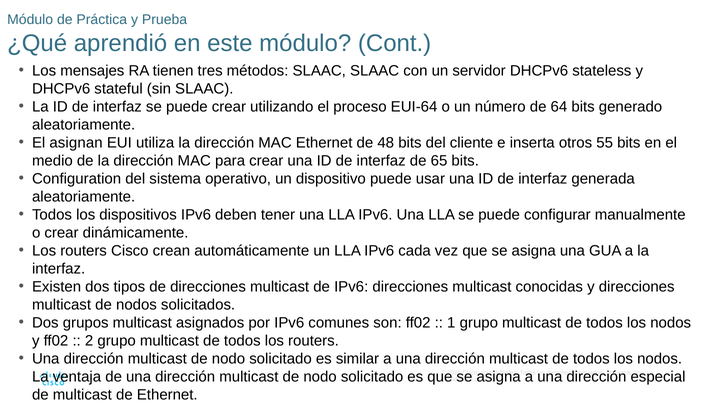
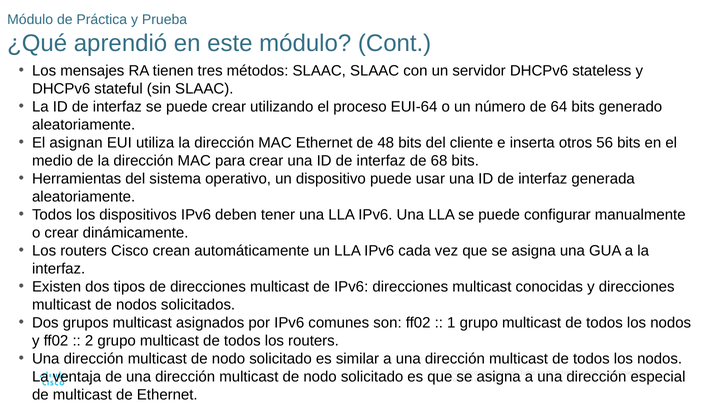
55: 55 -> 56 (605, 143)
65: 65 -> 68 (439, 161)
Configuration: Configuration -> Herramientas (77, 179)
